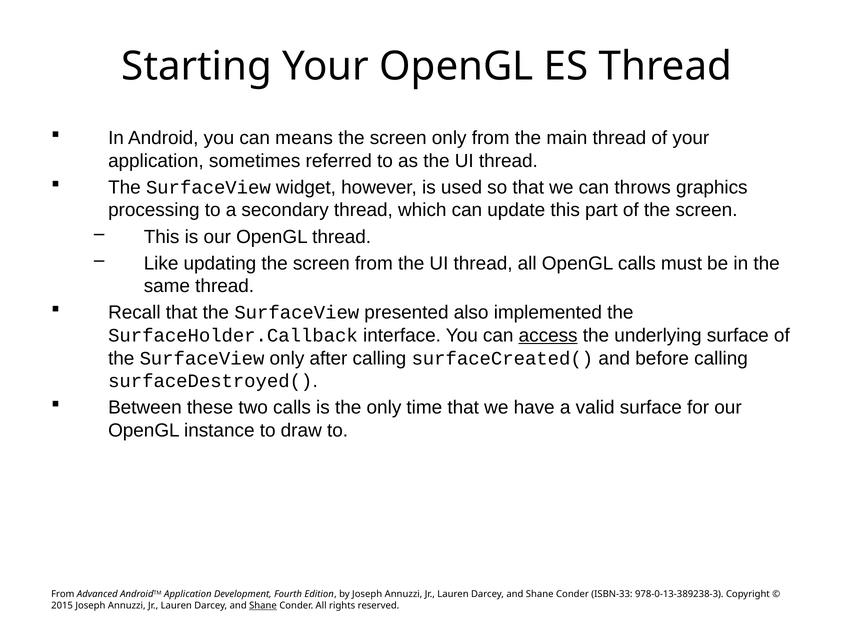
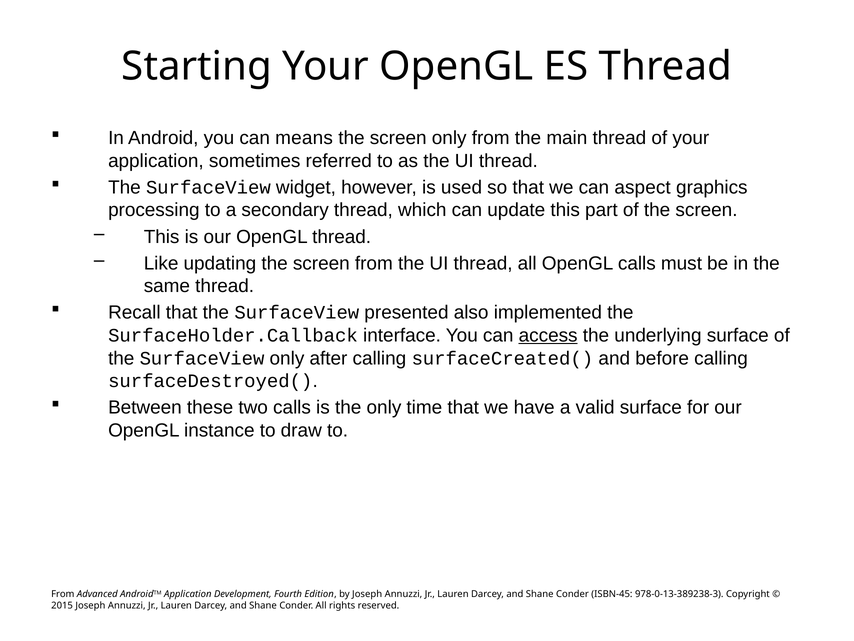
throws: throws -> aspect (643, 187)
ISBN-33: ISBN-33 -> ISBN-45 (612, 594)
Shane underline: present -> none (263, 605)
